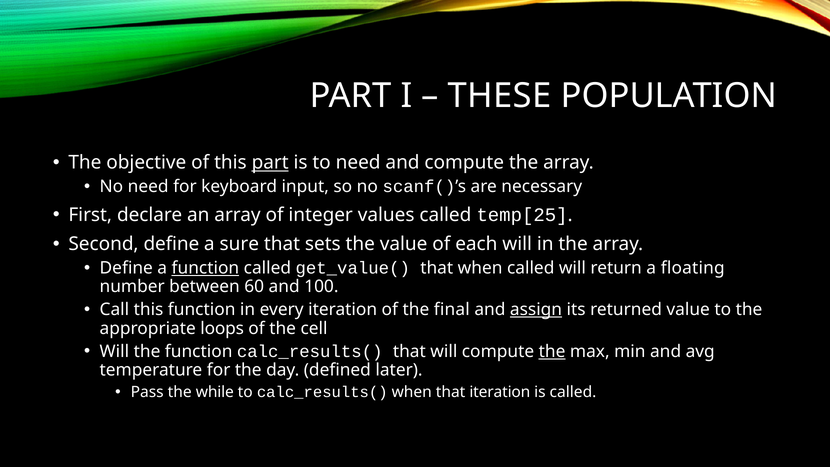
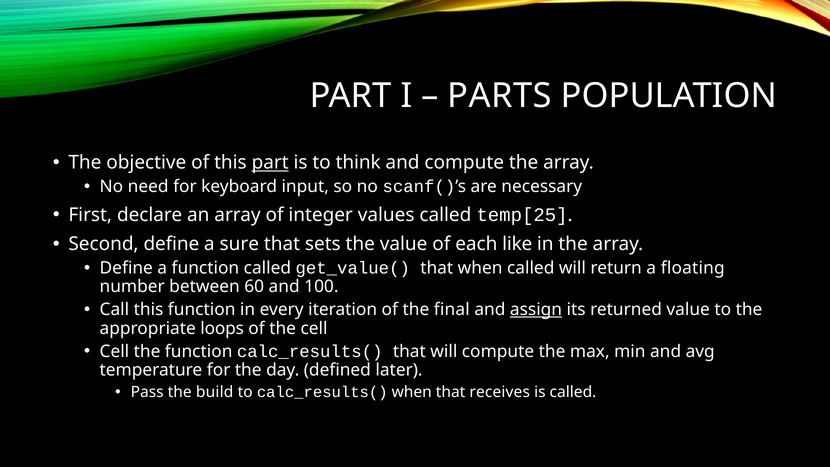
THESE: THESE -> PARTS (500, 96)
to need: need -> think (358, 163)
each will: will -> like (517, 244)
function underline: present -> none (205, 268)
Will: Will -> Cell (114, 351)
the underline: present -> none (552, 351)
while: while -> build (215, 392)
that iteration: iteration -> receives (500, 392)
